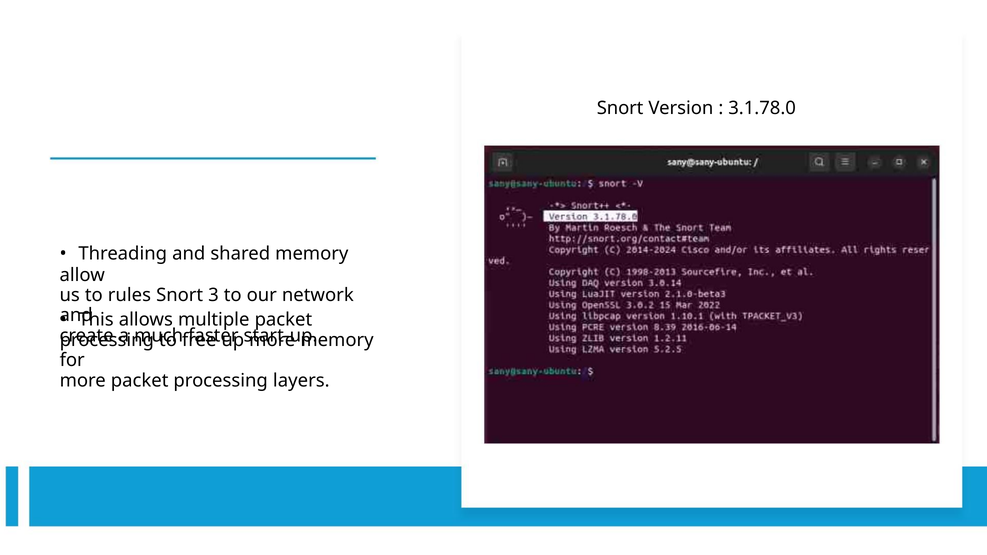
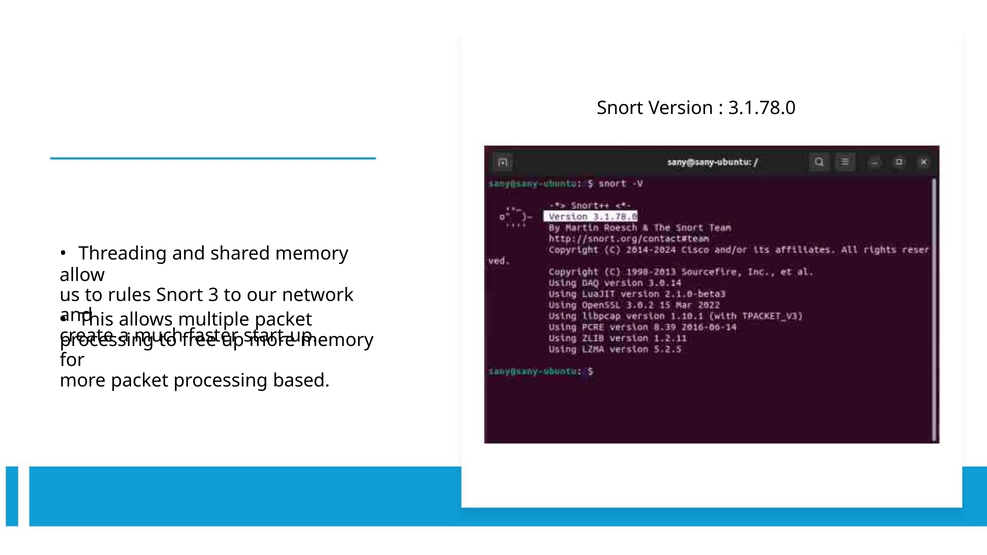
layers: layers -> based (301, 381)
